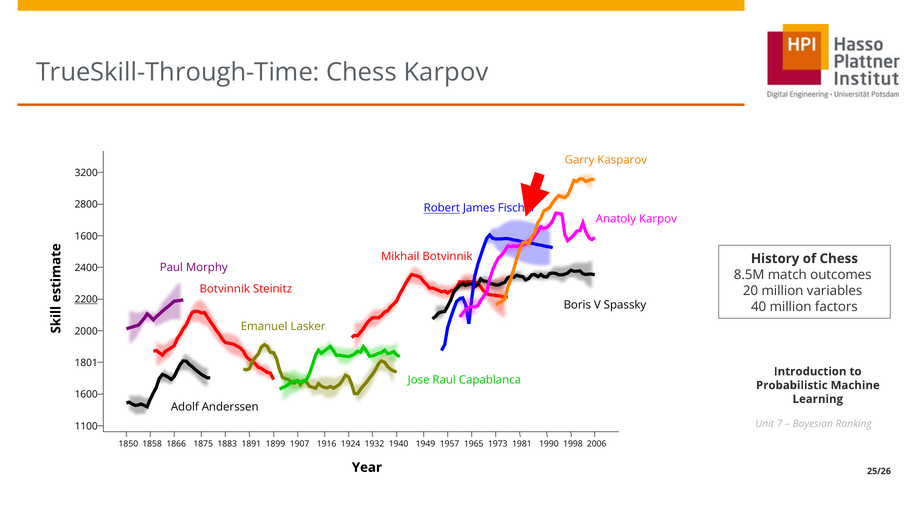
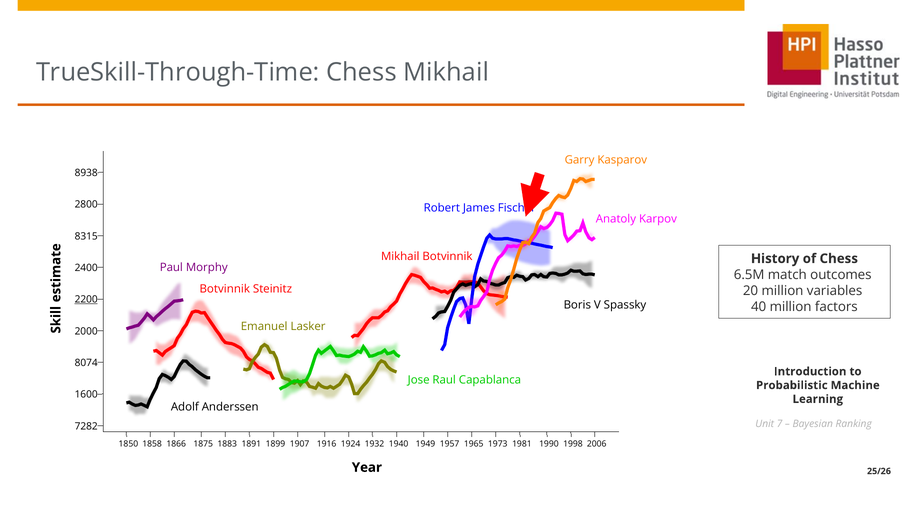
Chess Karpov: Karpov -> Mikhail (446, 72)
3200: 3200 -> 8938 (86, 173)
Robert underline: present -> none (442, 208)
1600: 1600 -> 8315 (86, 236)
8.5M: 8.5M -> 6.5M (749, 275)
1801: 1801 -> 8074 (86, 363)
1100: 1100 -> 7282 (86, 427)
